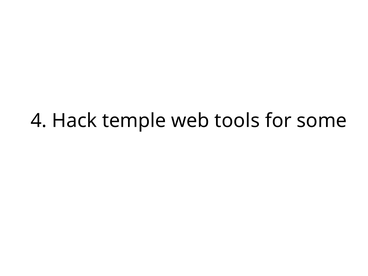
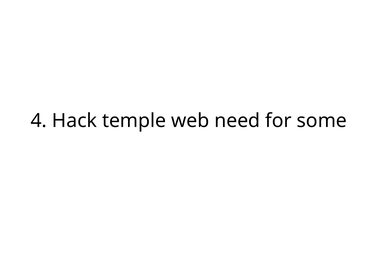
tools: tools -> need (237, 121)
